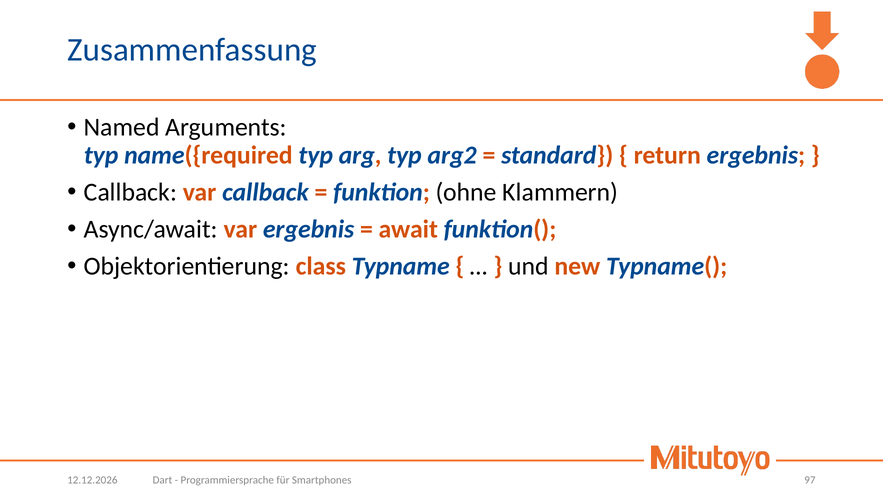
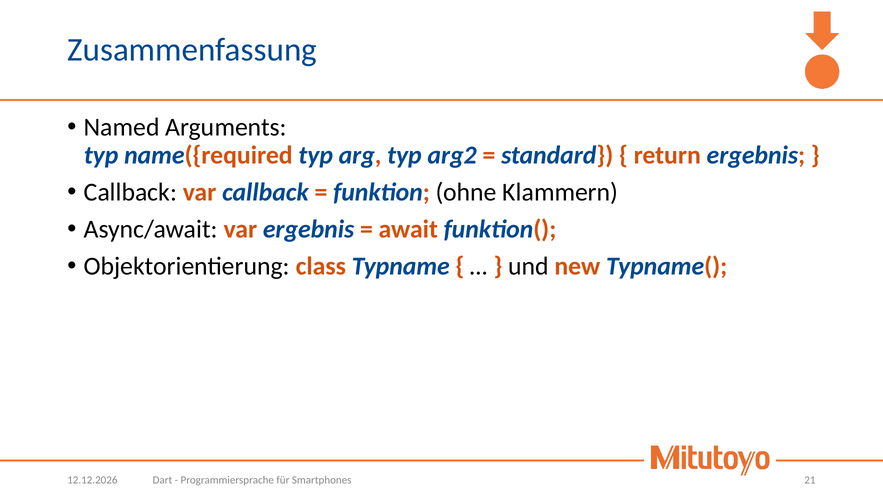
97: 97 -> 21 (810, 480)
